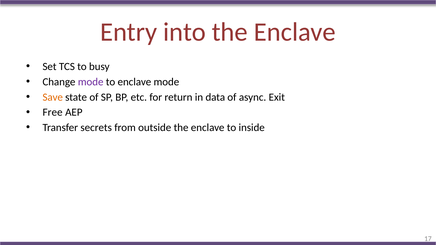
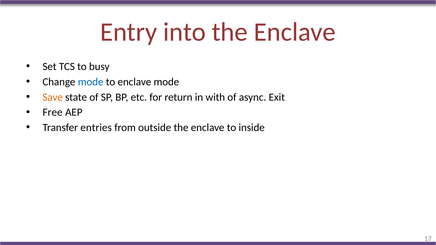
mode colour: purple -> blue (91, 82)
data: data -> with (215, 97)
secrets: secrets -> entries (96, 128)
